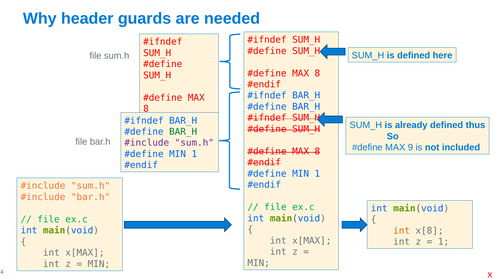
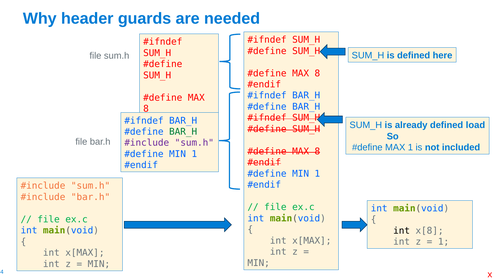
thus: thus -> load (475, 125)
MAX 9: 9 -> 1 (410, 147)
int colour: orange -> black (402, 231)
